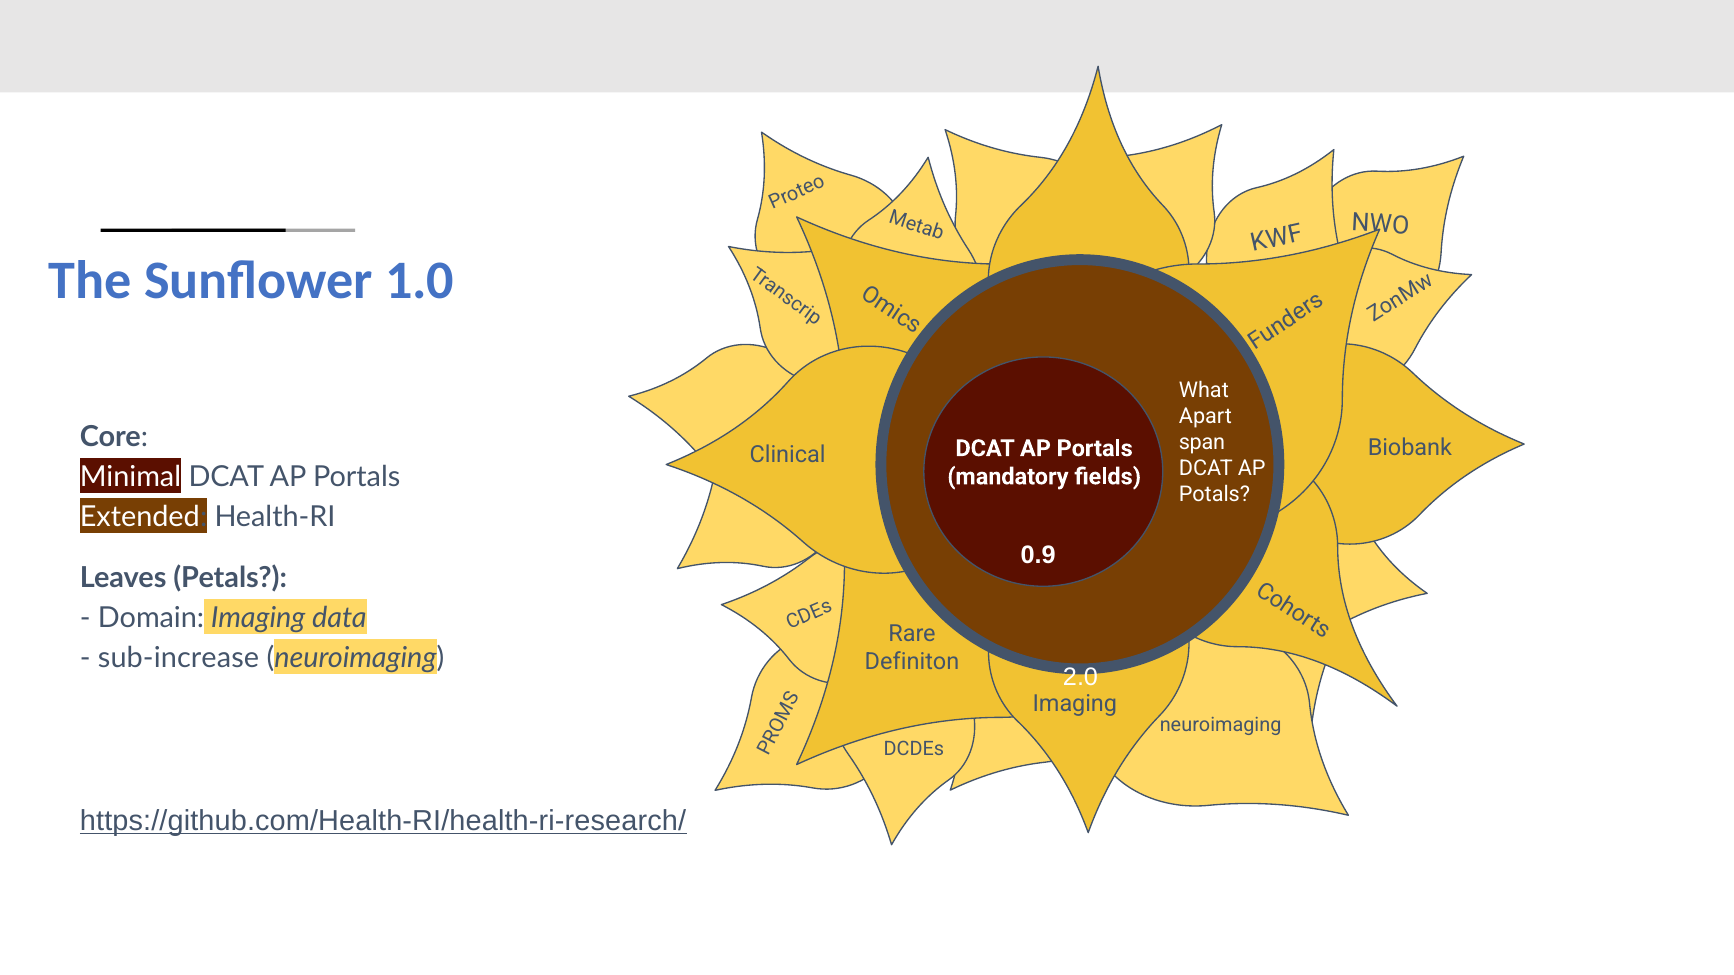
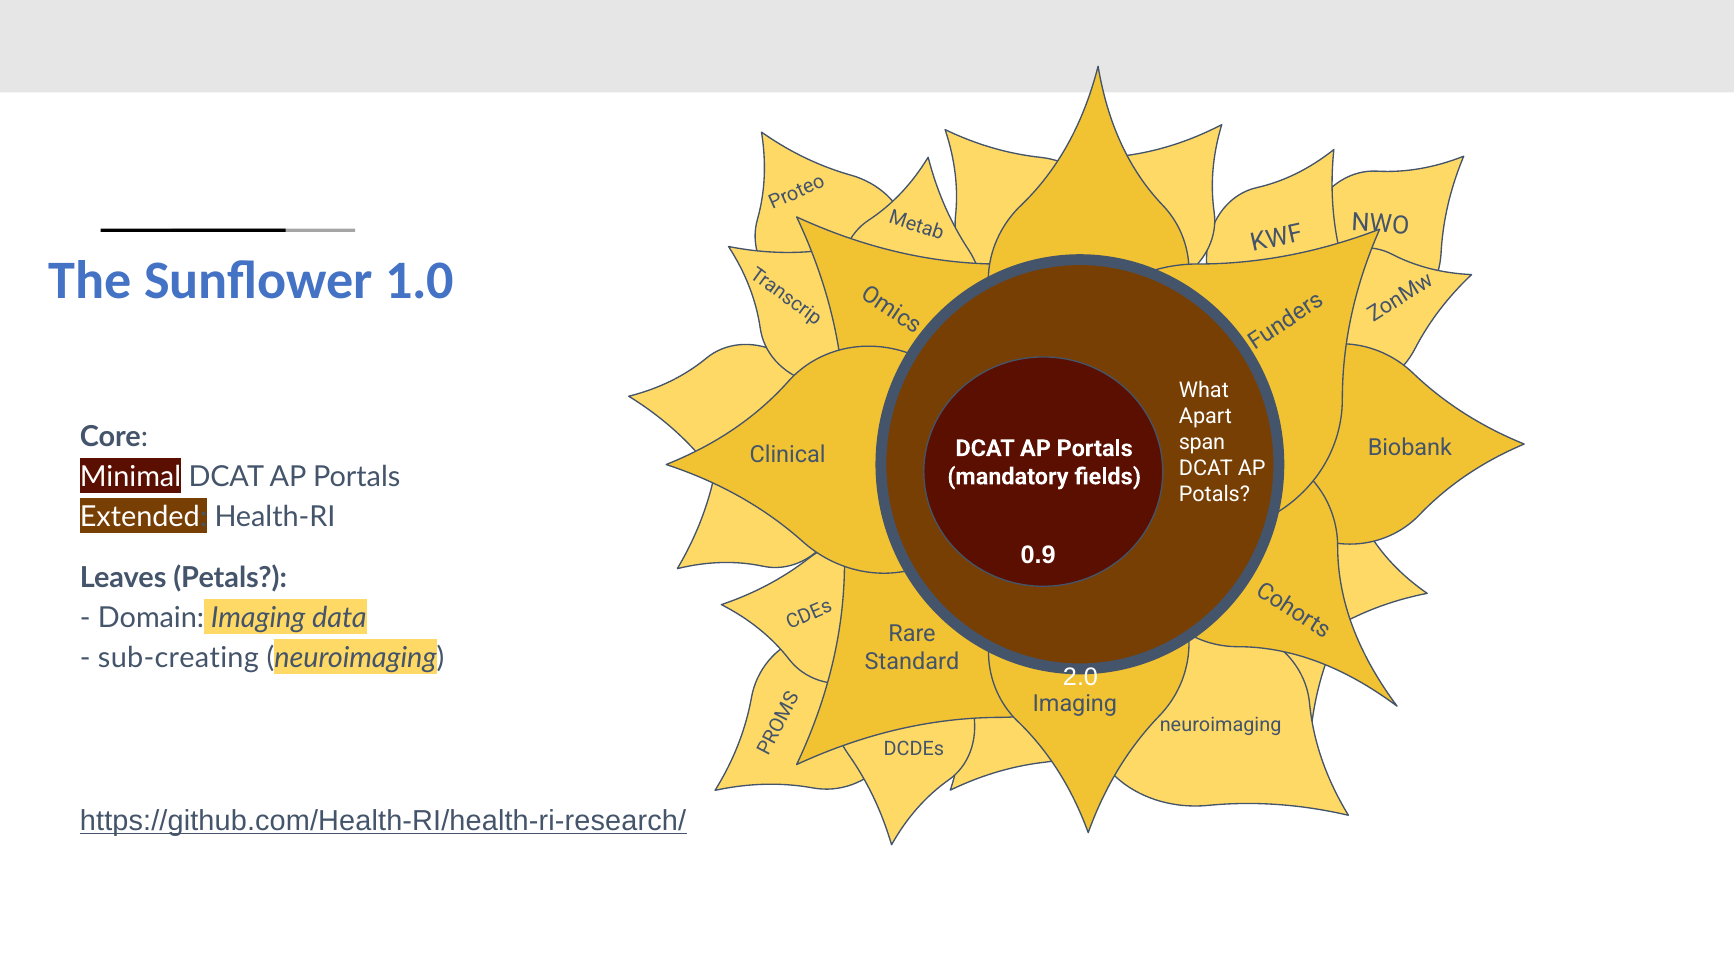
sub-increase: sub-increase -> sub-creating (178, 658)
Definiton: Definiton -> Standard (912, 662)
